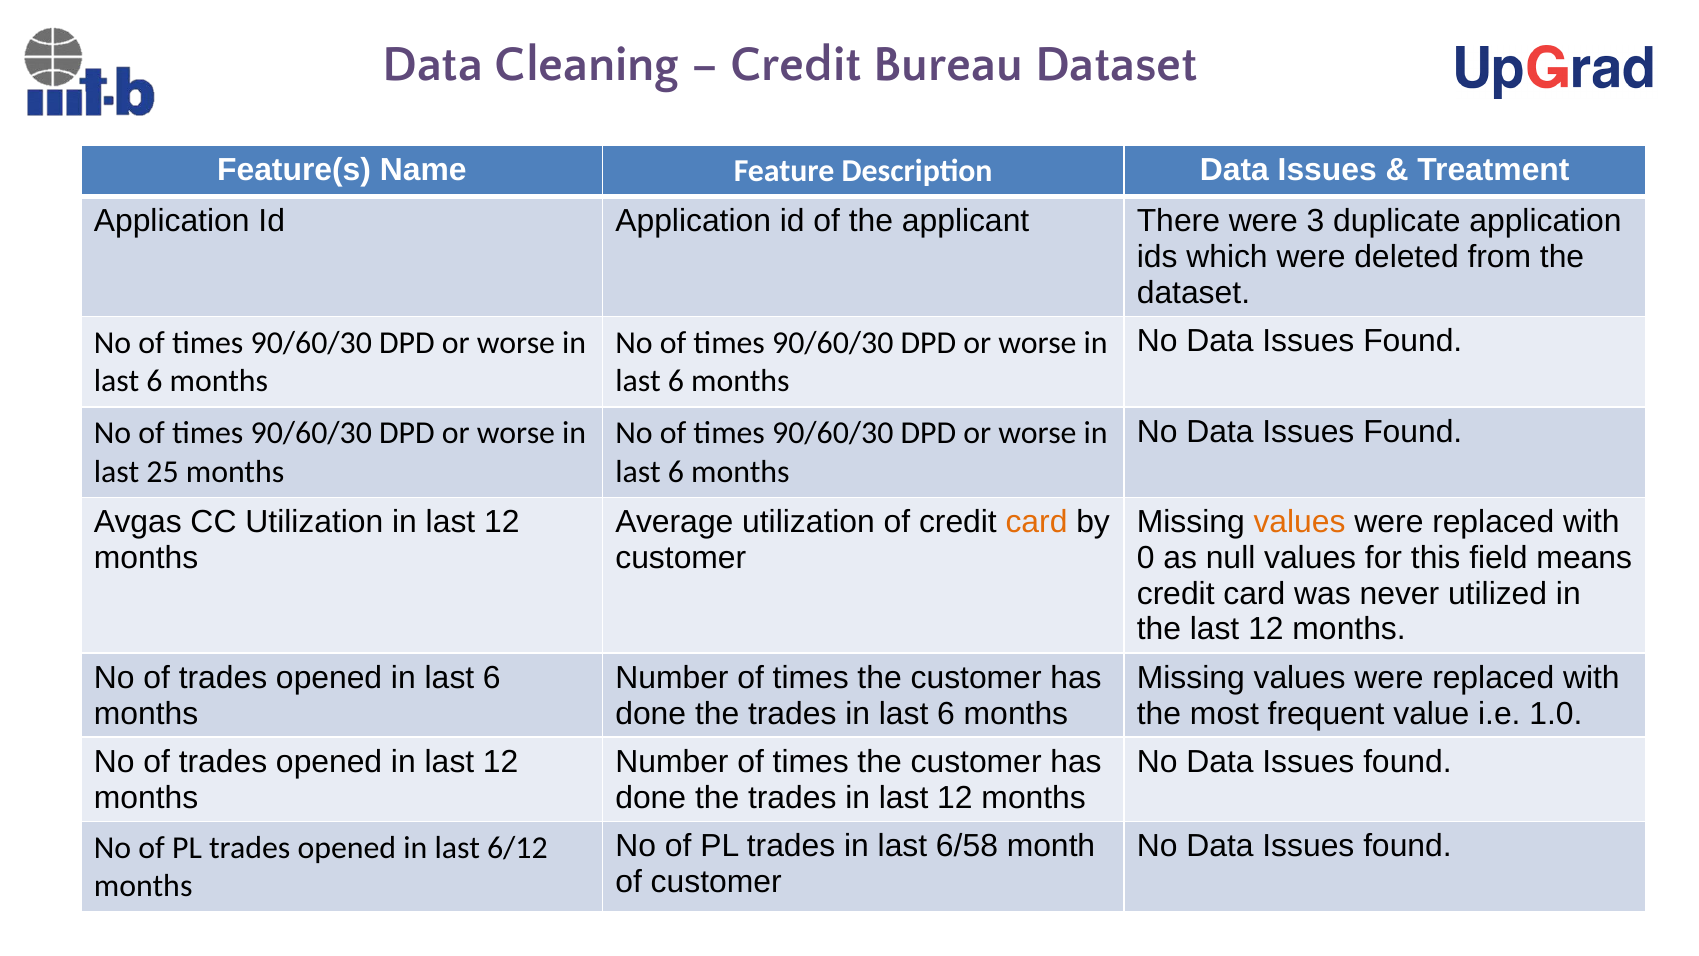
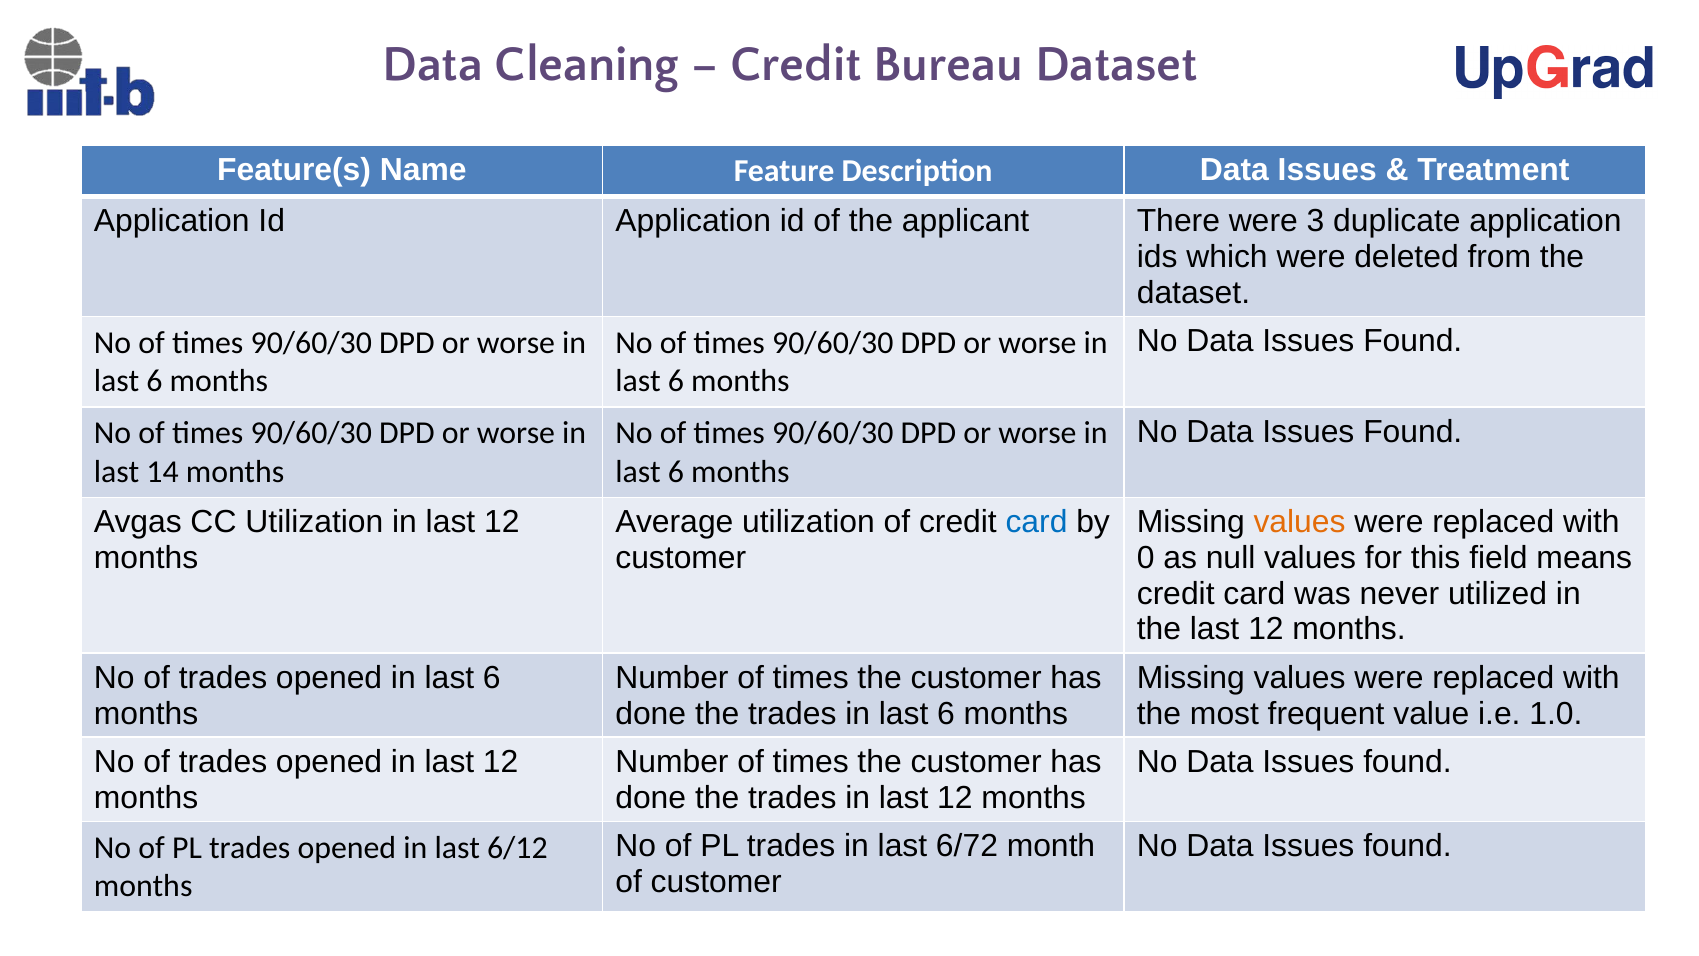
25: 25 -> 14 (163, 472)
card colour: orange -> blue (1037, 522)
6/58: 6/58 -> 6/72 (967, 846)
